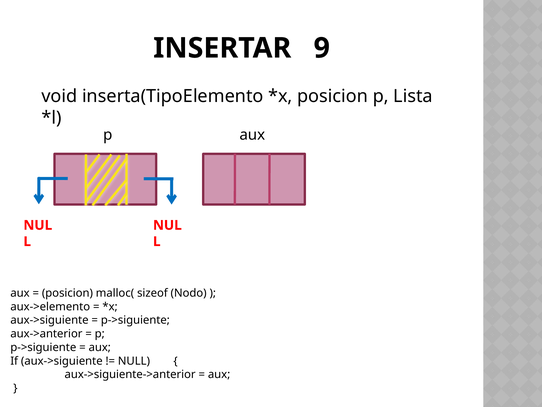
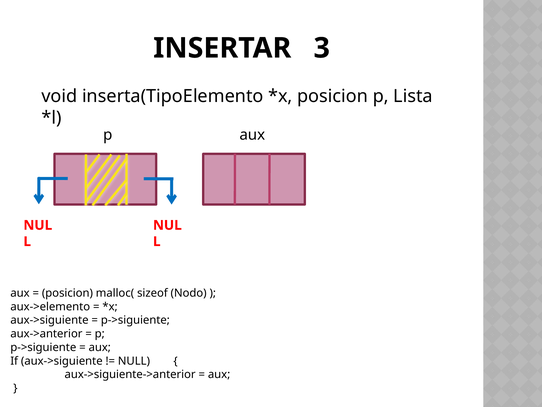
9: 9 -> 3 (322, 48)
